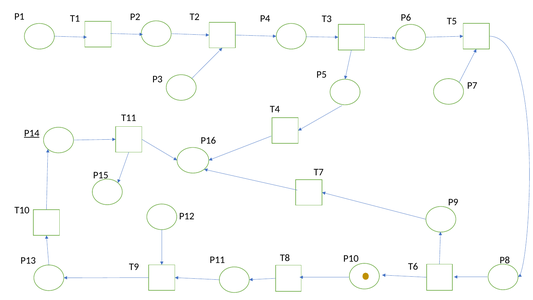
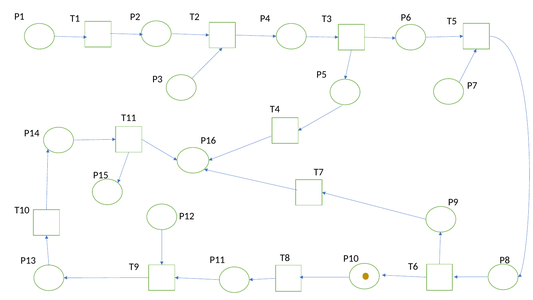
P14 underline: present -> none (32, 133)
